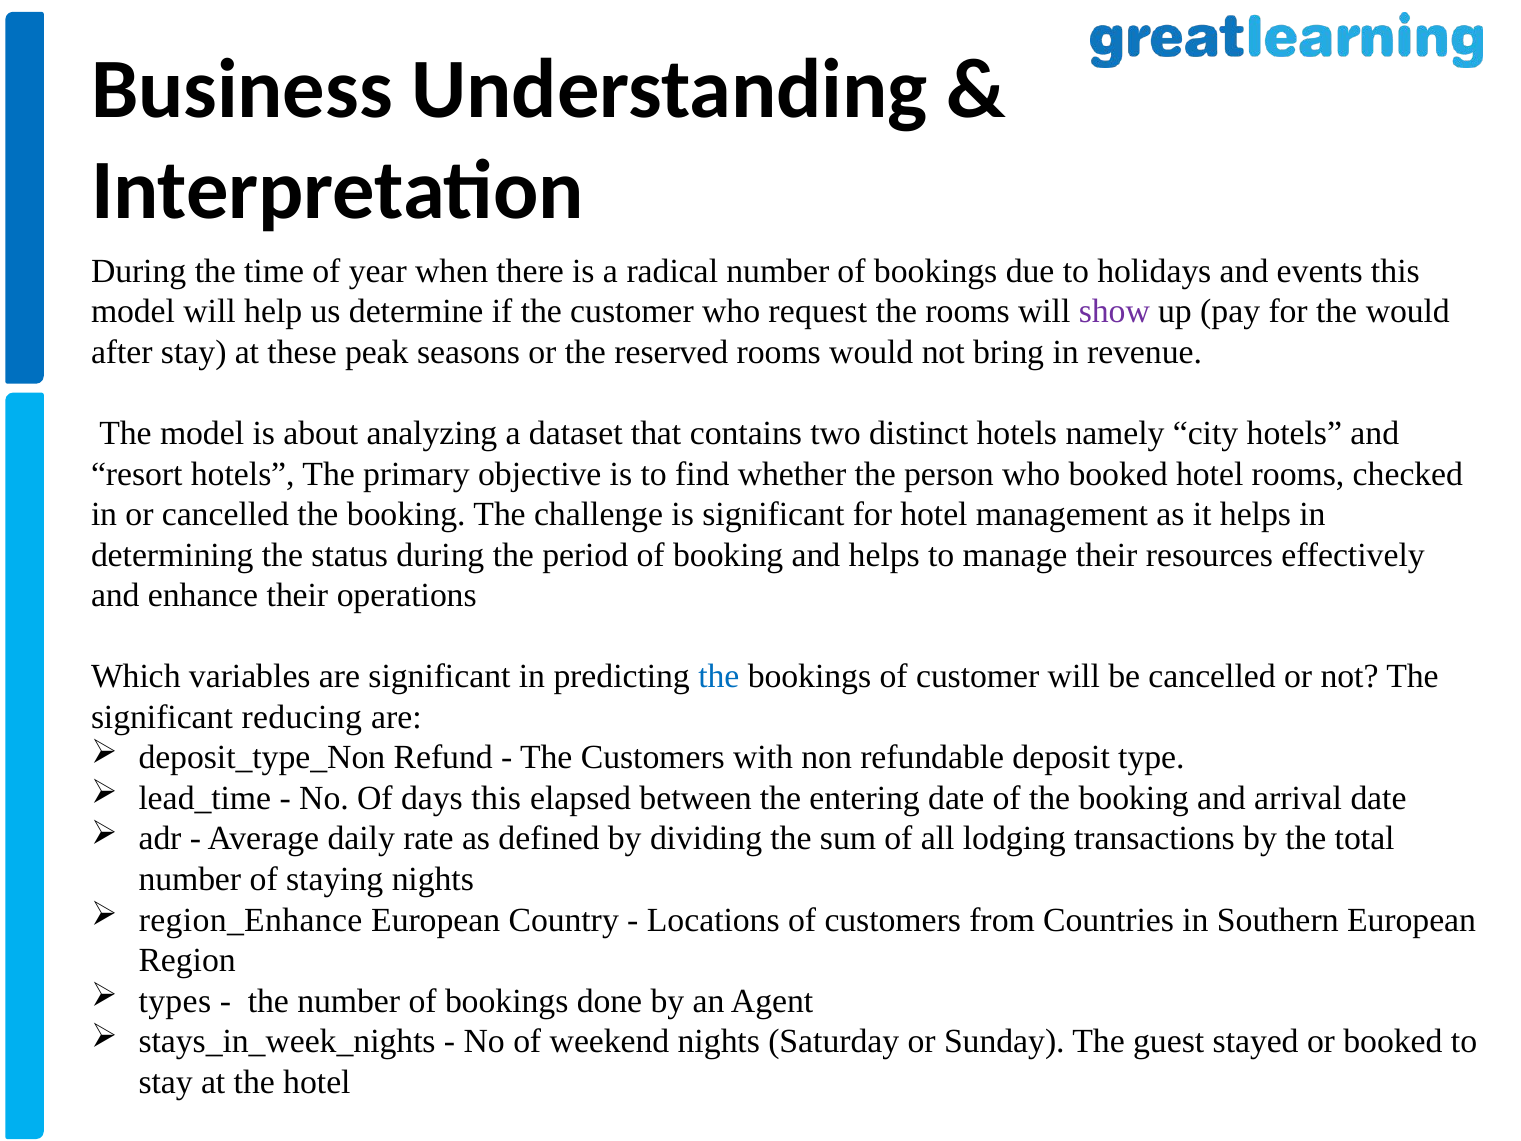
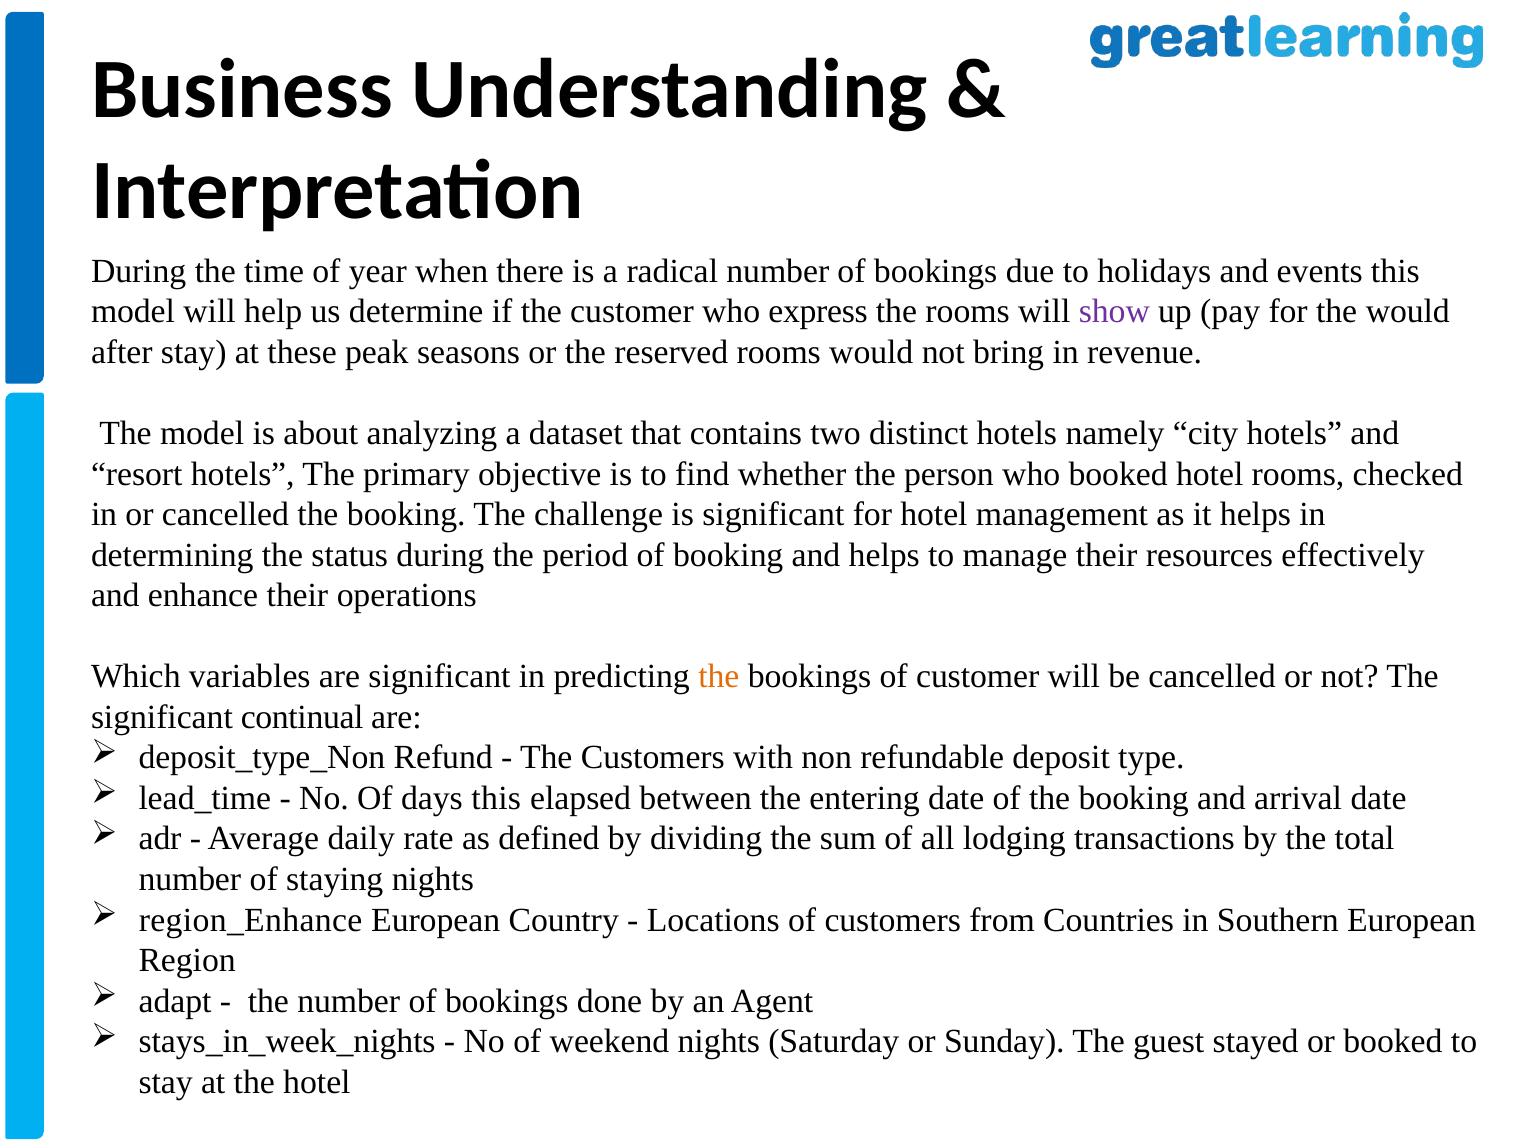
request: request -> express (818, 312)
the colour: blue -> orange (719, 676)
reducing: reducing -> continual (302, 717)
types: types -> adapt (175, 1001)
